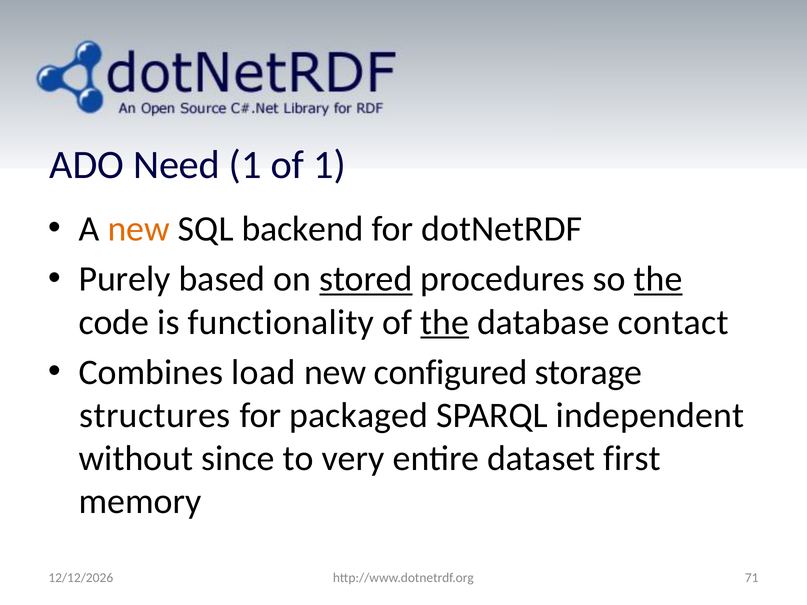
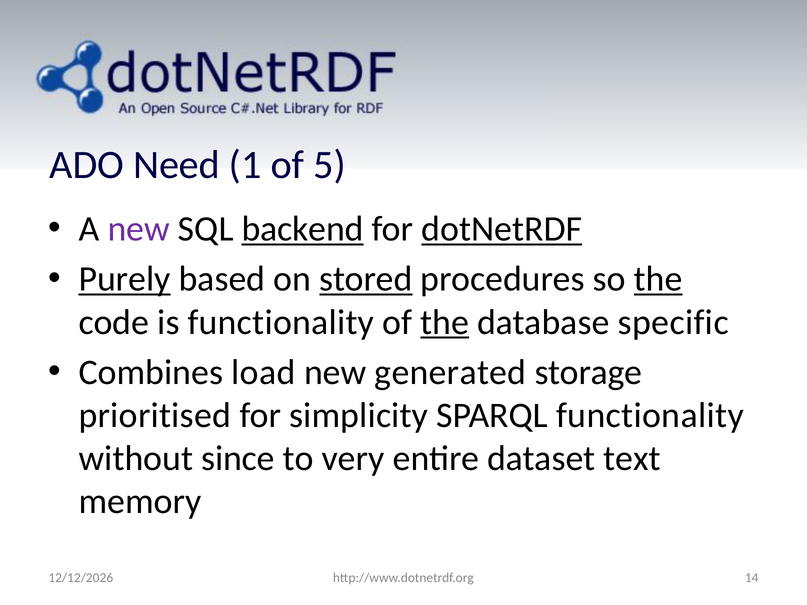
of 1: 1 -> 5 (330, 165)
new colour: orange -> purple (139, 229)
backend underline: none -> present (303, 229)
dotNetRDF underline: none -> present (502, 229)
Purely underline: none -> present (125, 279)
contact: contact -> specific (673, 322)
configured: configured -> generated (450, 373)
structures: structures -> prioritised (155, 416)
packaged: packaged -> simplicity (359, 416)
SPARQL independent: independent -> functionality (650, 416)
first: first -> text (632, 459)
71: 71 -> 14 (752, 578)
